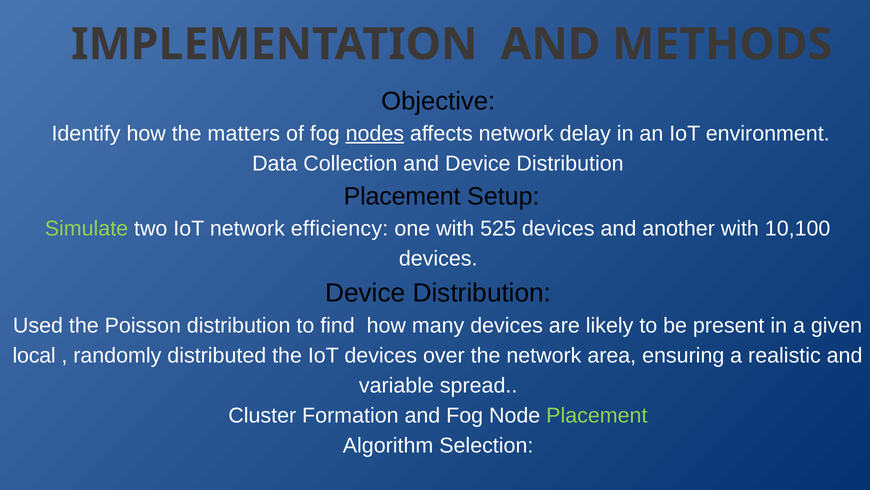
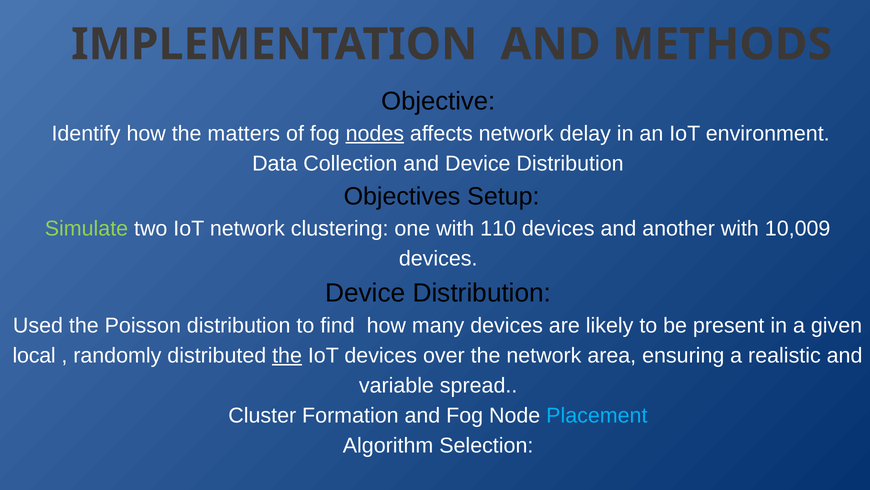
Placement: Placement -> Objectives (402, 196)
efficiency: efficiency -> clustering (340, 228)
525: 525 -> 110 (498, 228)
10,100: 10,100 -> 10,009 (798, 228)
the underline: none -> present (287, 355)
Placement colour: light green -> light blue (597, 415)
